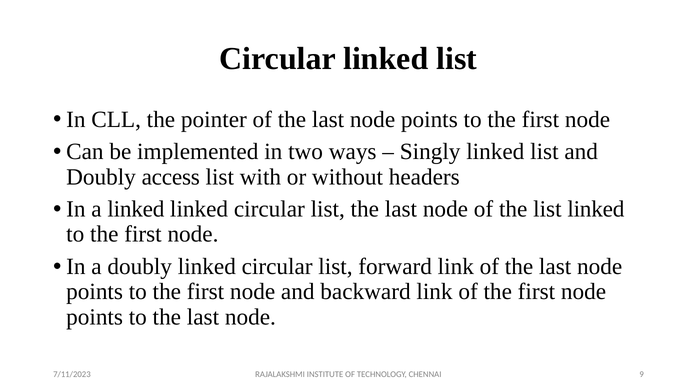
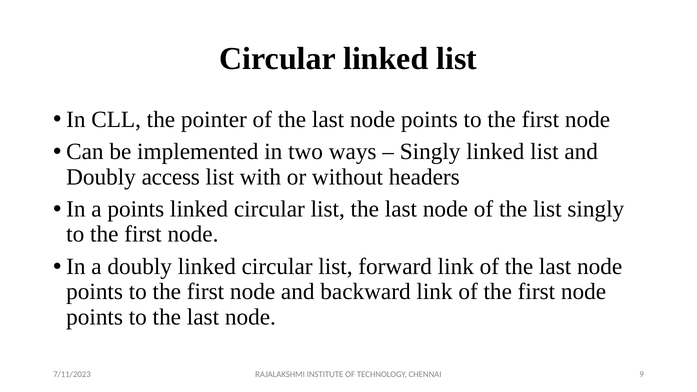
a linked: linked -> points (136, 209)
list linked: linked -> singly (596, 209)
